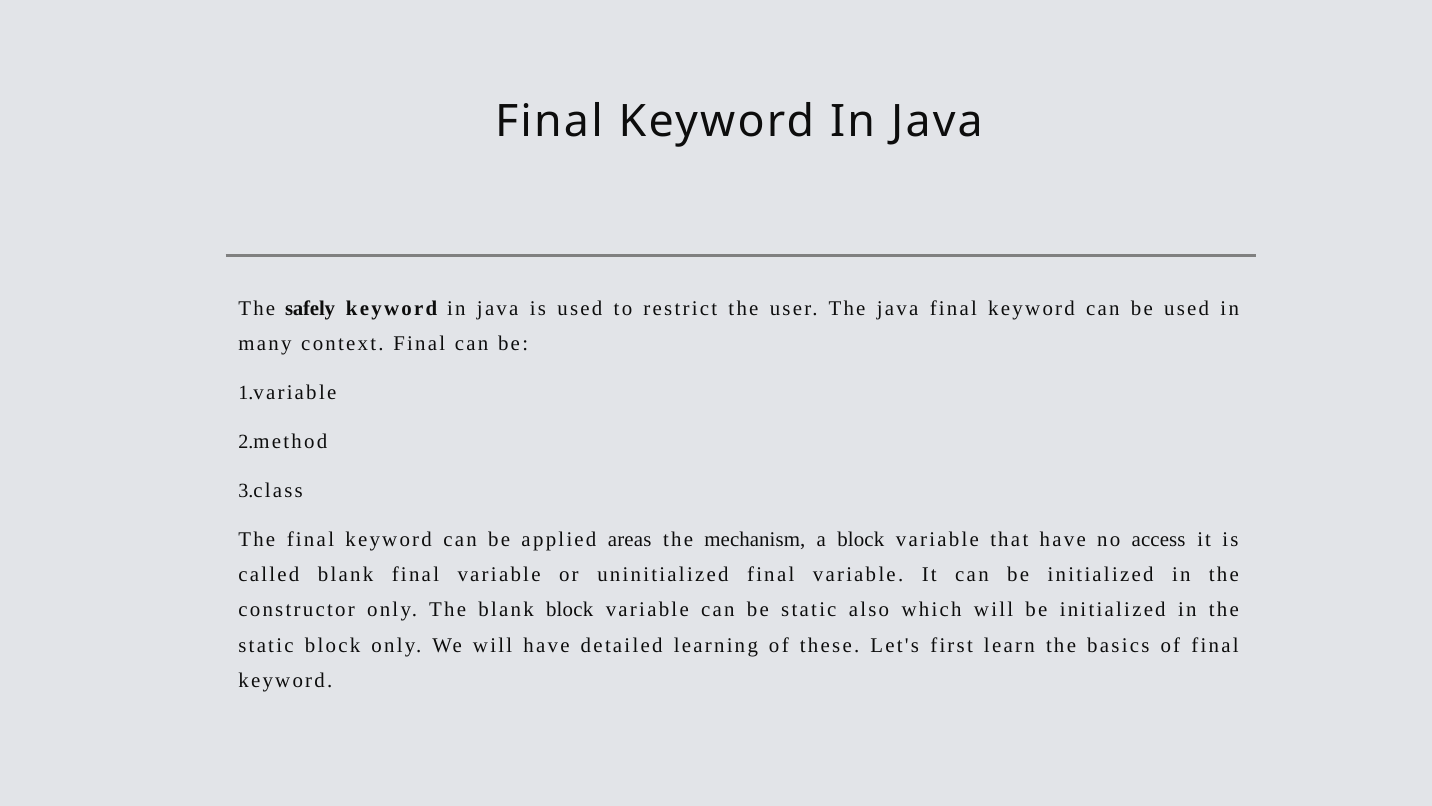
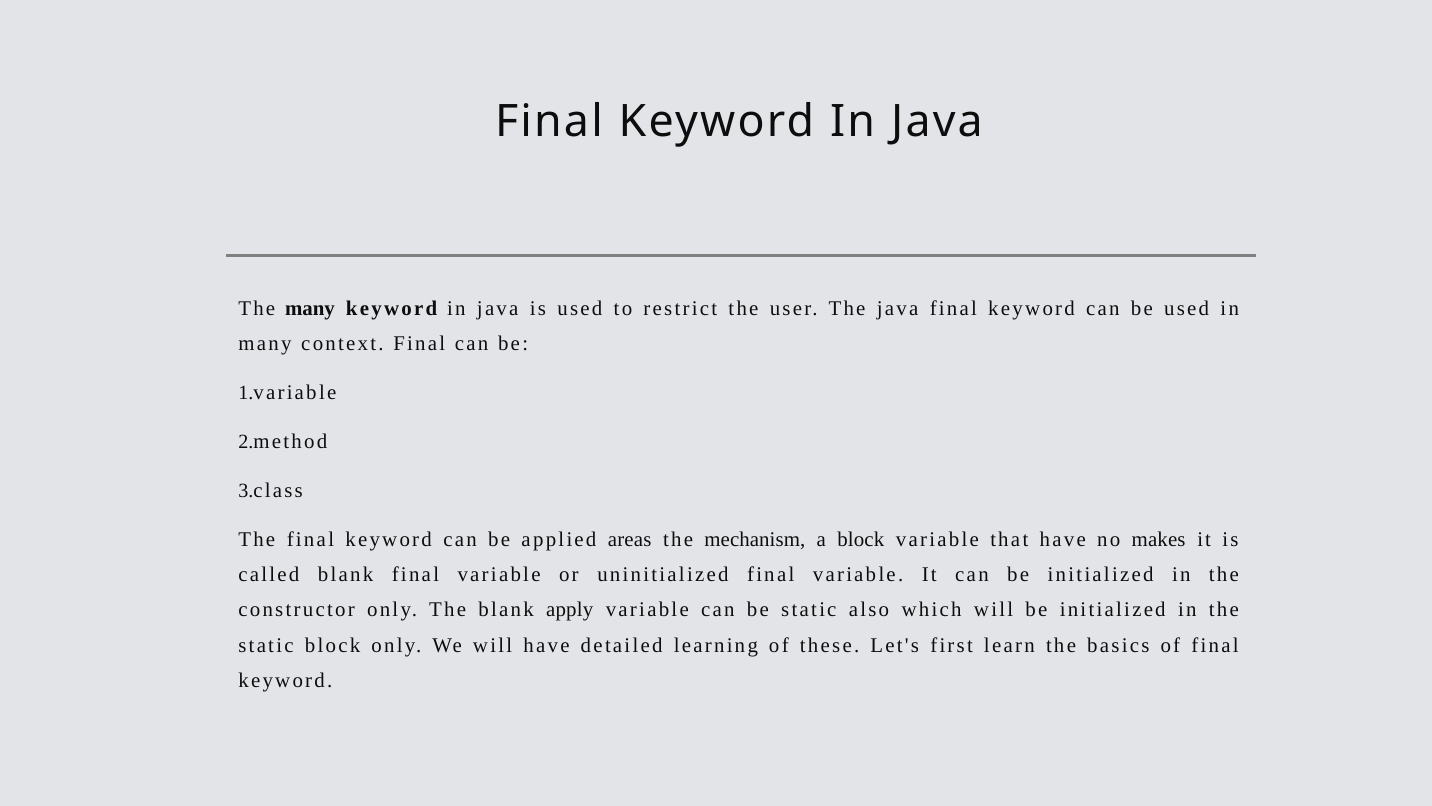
The safely: safely -> many (310, 308)
access: access -> makes (1159, 539)
blank block: block -> apply (570, 610)
